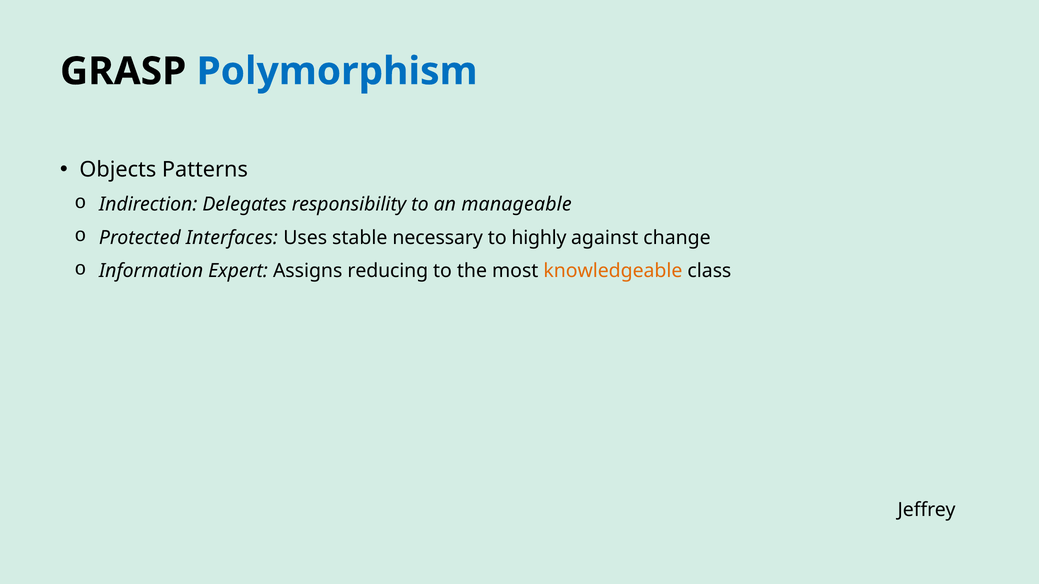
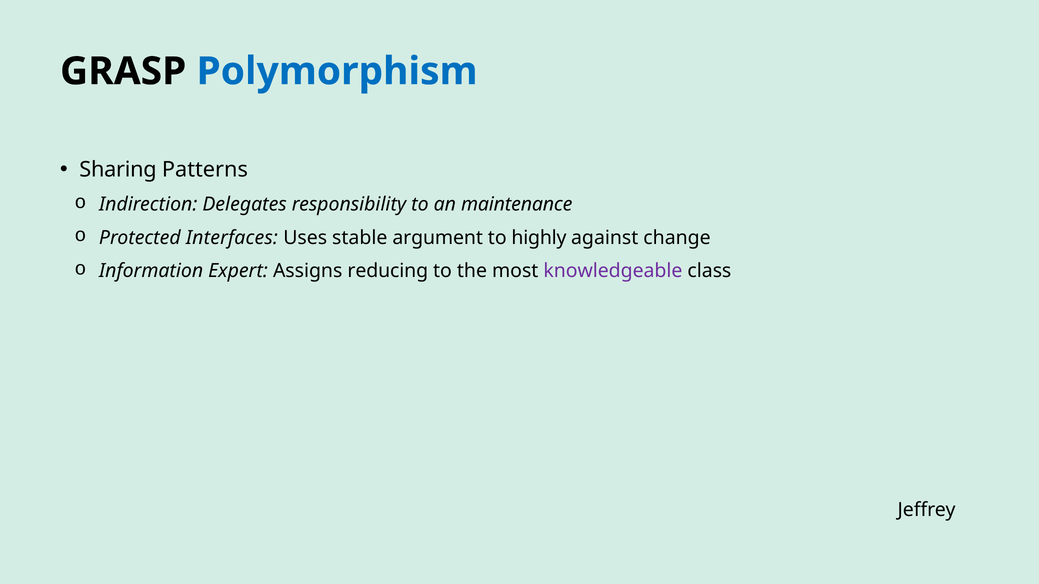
Objects: Objects -> Sharing (118, 170)
manageable: manageable -> maintenance (517, 204)
necessary: necessary -> argument (438, 238)
knowledgeable colour: orange -> purple (613, 271)
